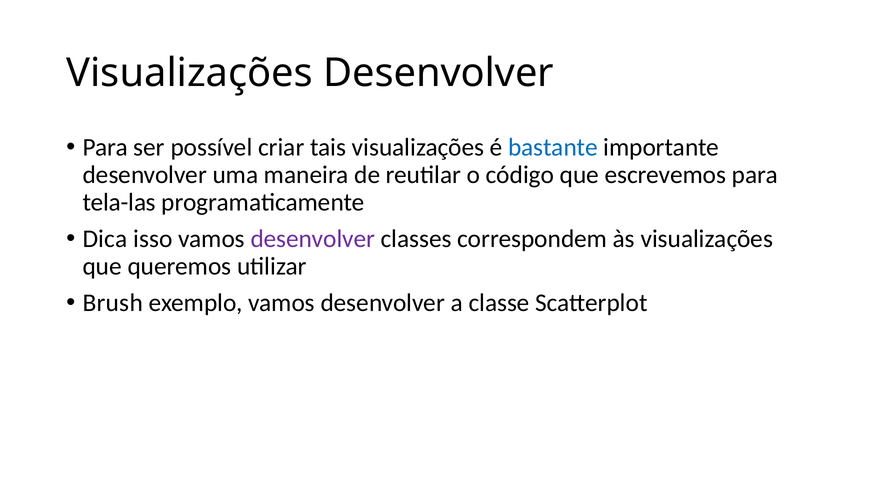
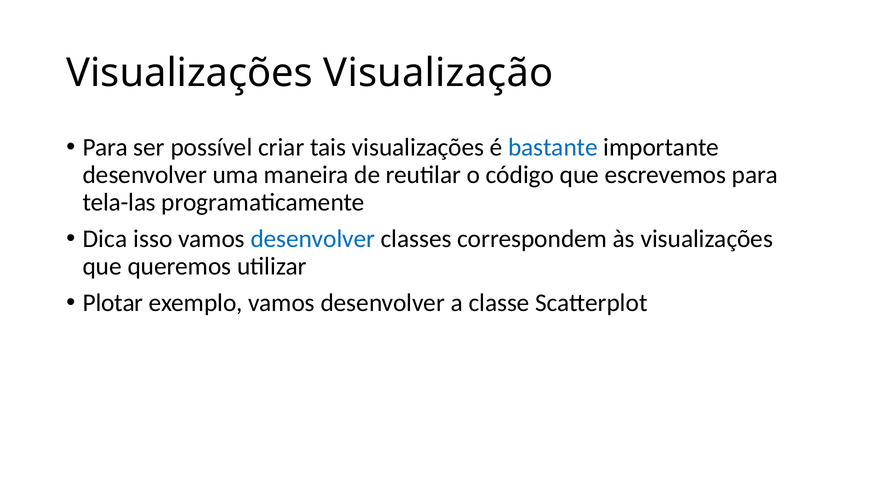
Visualizações Desenvolver: Desenvolver -> Visualização (438, 73)
desenvolver colour: purple -> blue (313, 238)
Brush: Brush -> Plotar (113, 302)
